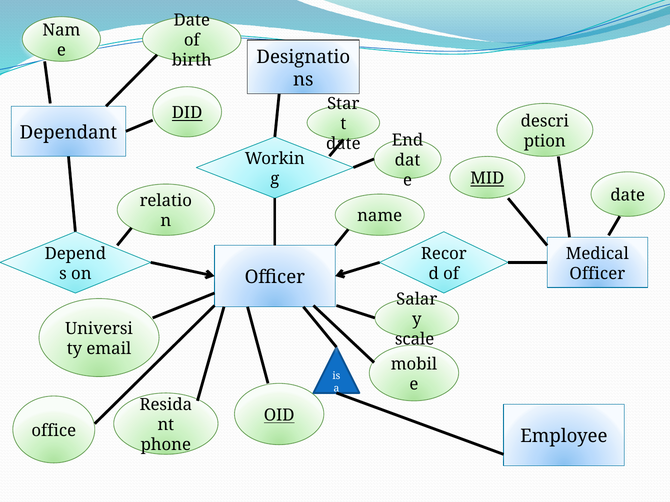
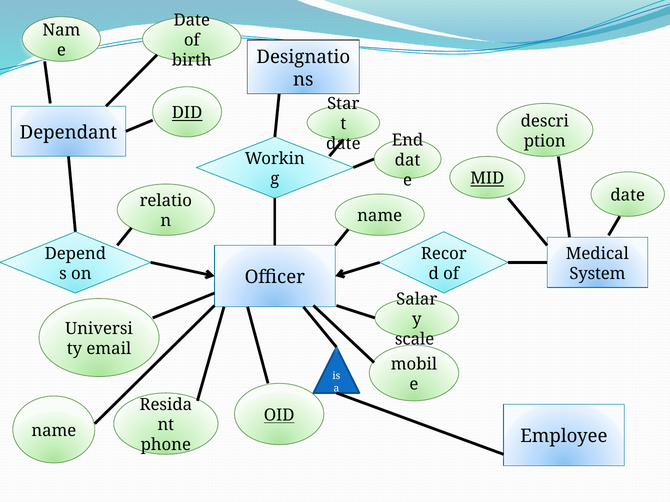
Officer: Officer -> System (597, 274)
office: office -> name (54, 431)
